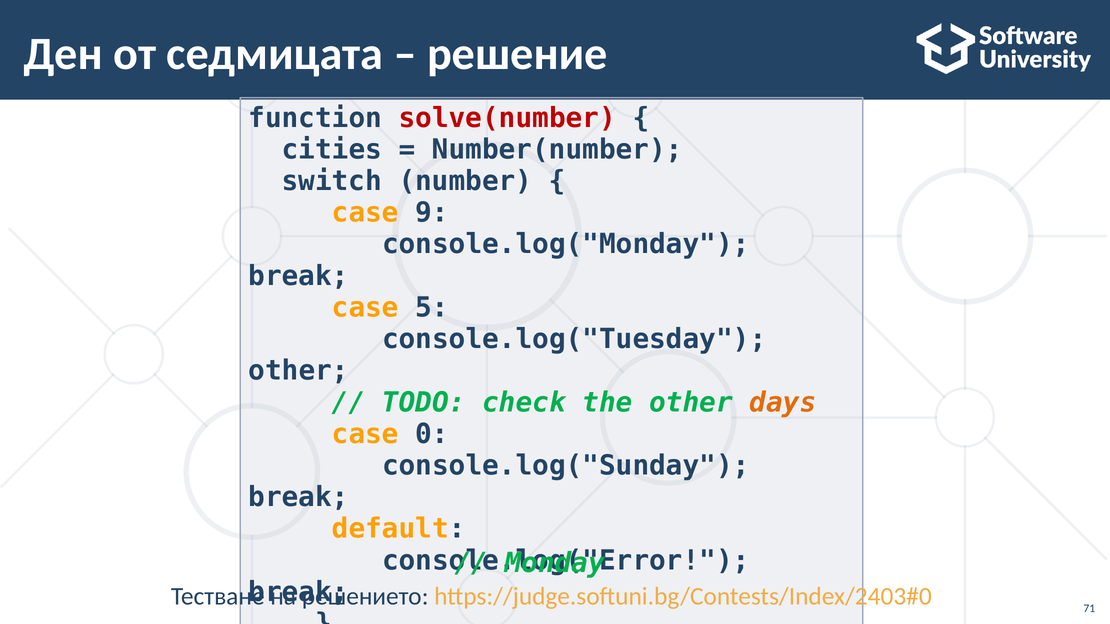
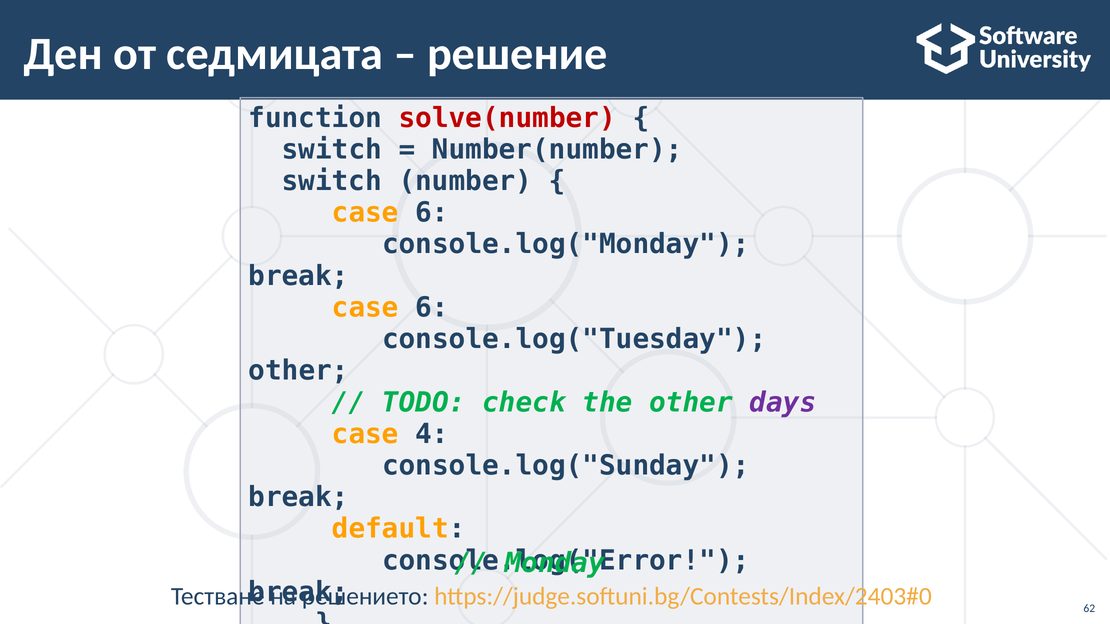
cities: cities -> switch (332, 150)
9: 9 -> 6 (432, 213)
5: 5 -> 6 (432, 308)
days colour: orange -> purple (783, 403)
0: 0 -> 4 (432, 434)
71: 71 -> 62 (1089, 609)
